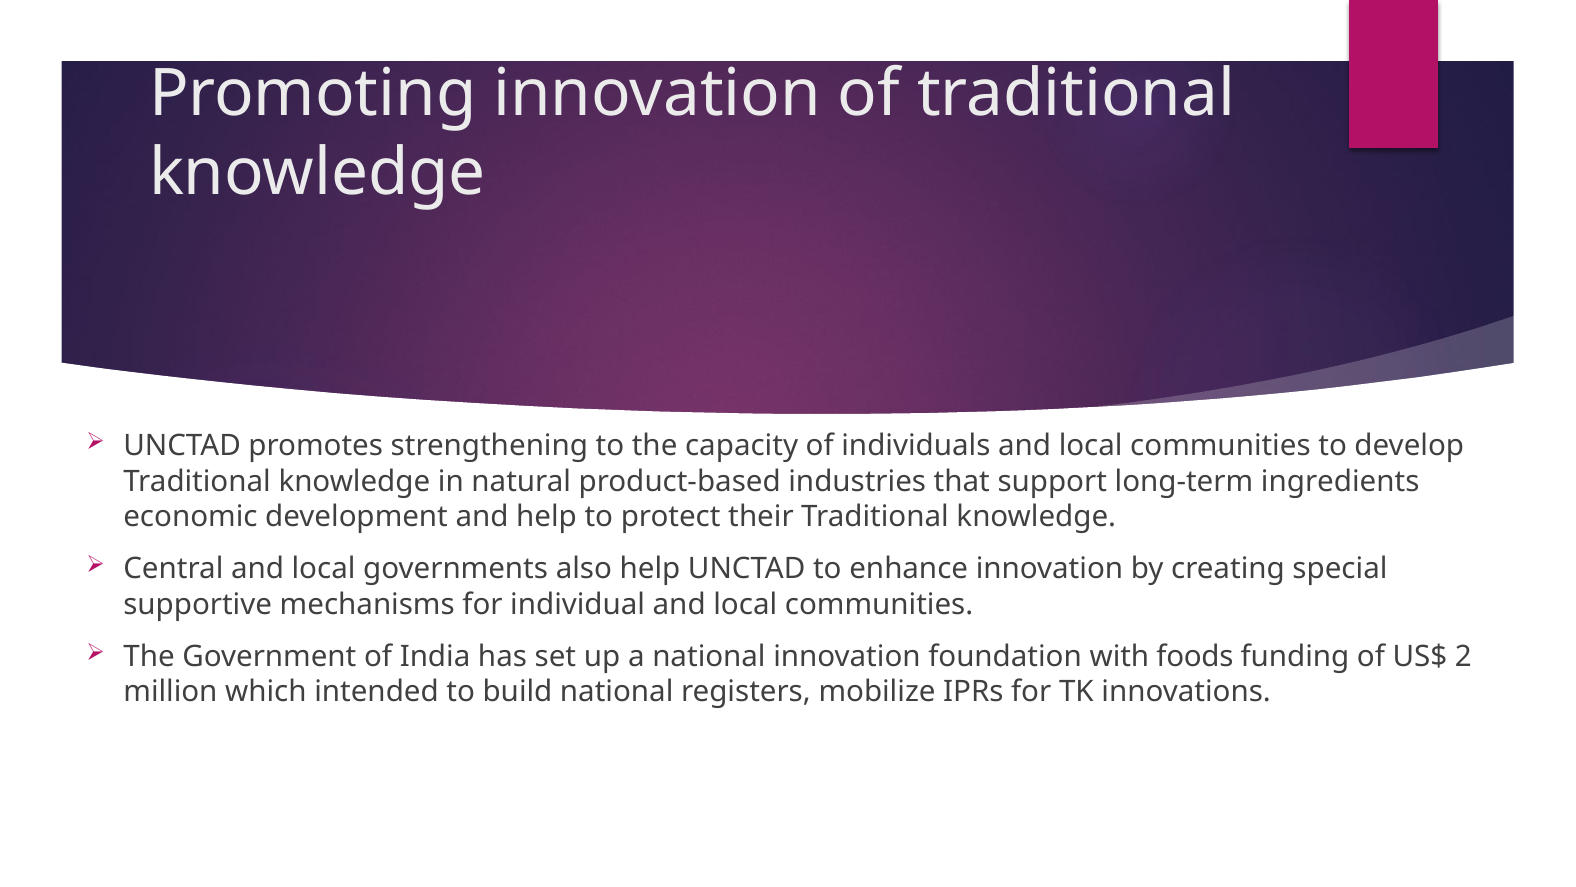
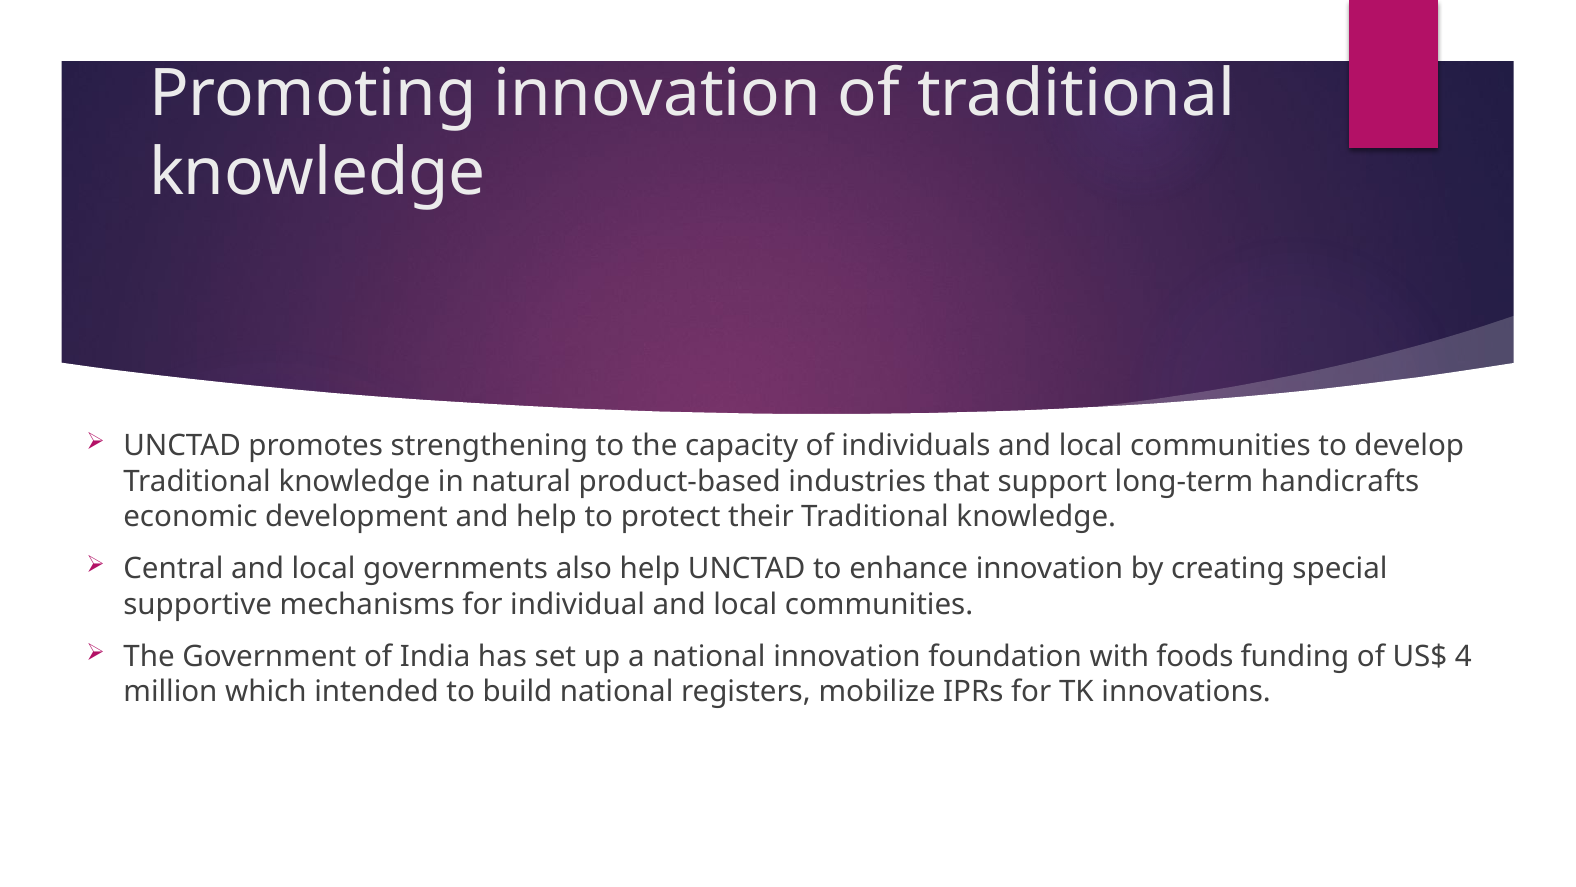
ingredients: ingredients -> handicrafts (1340, 481)
2: 2 -> 4 (1463, 656)
